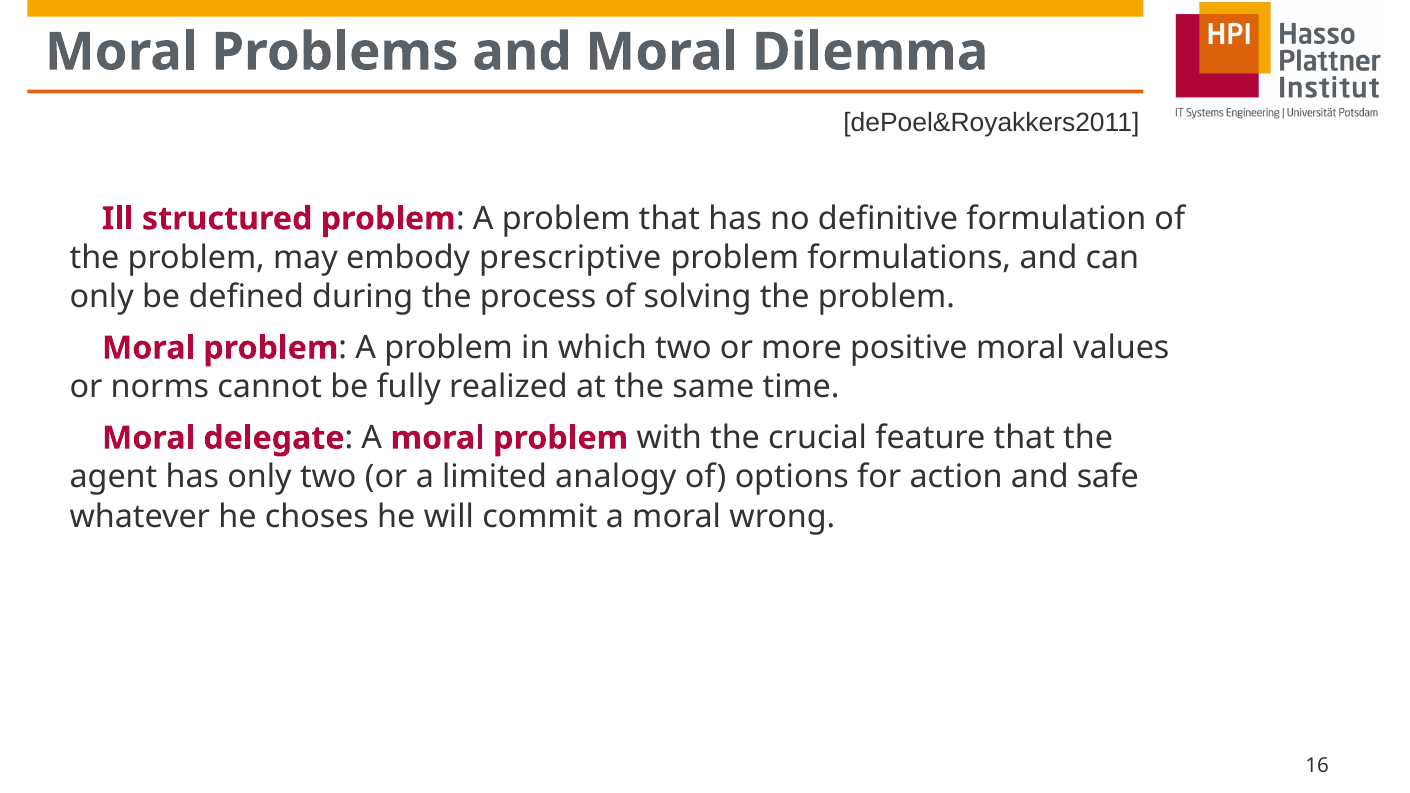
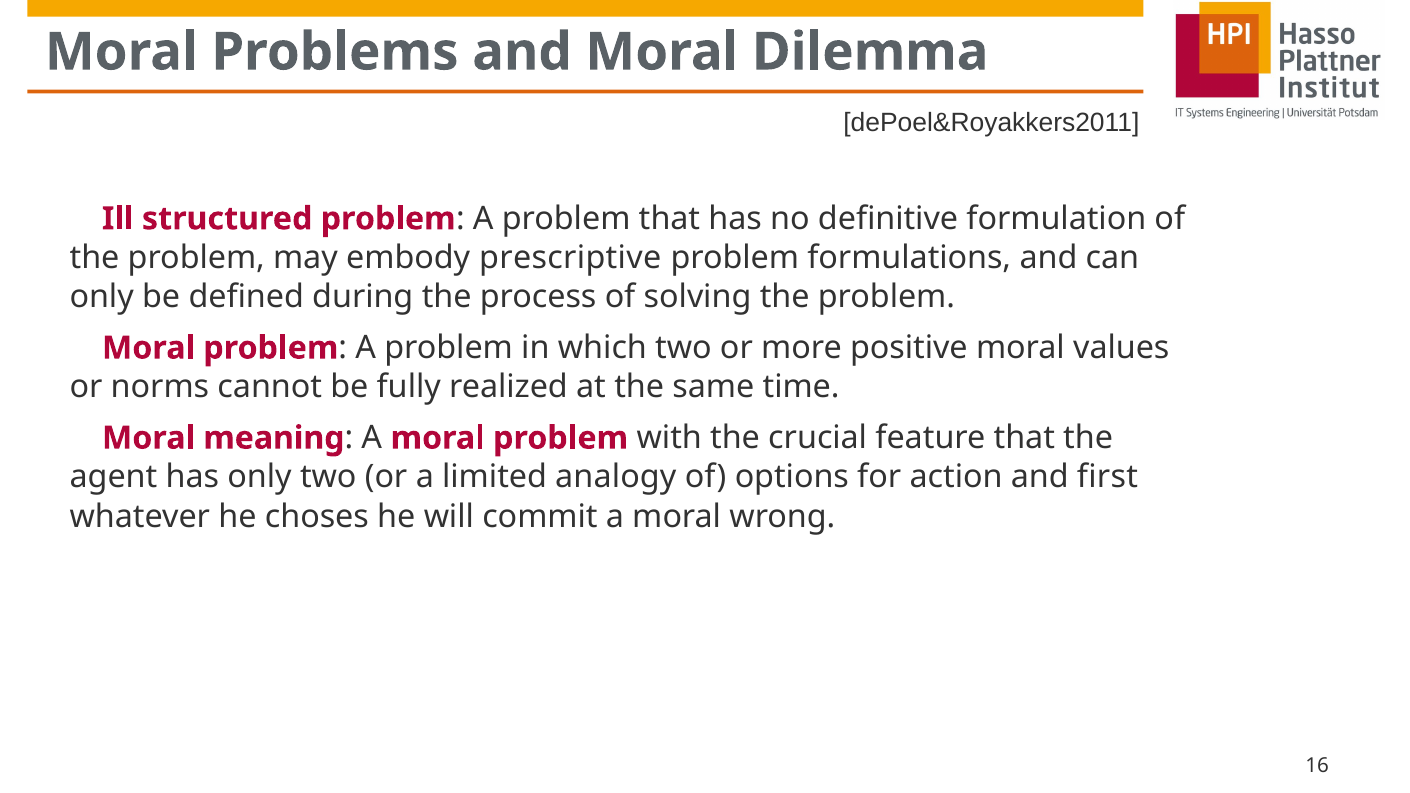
delegate: delegate -> meaning (274, 438)
safe: safe -> first (1107, 477)
